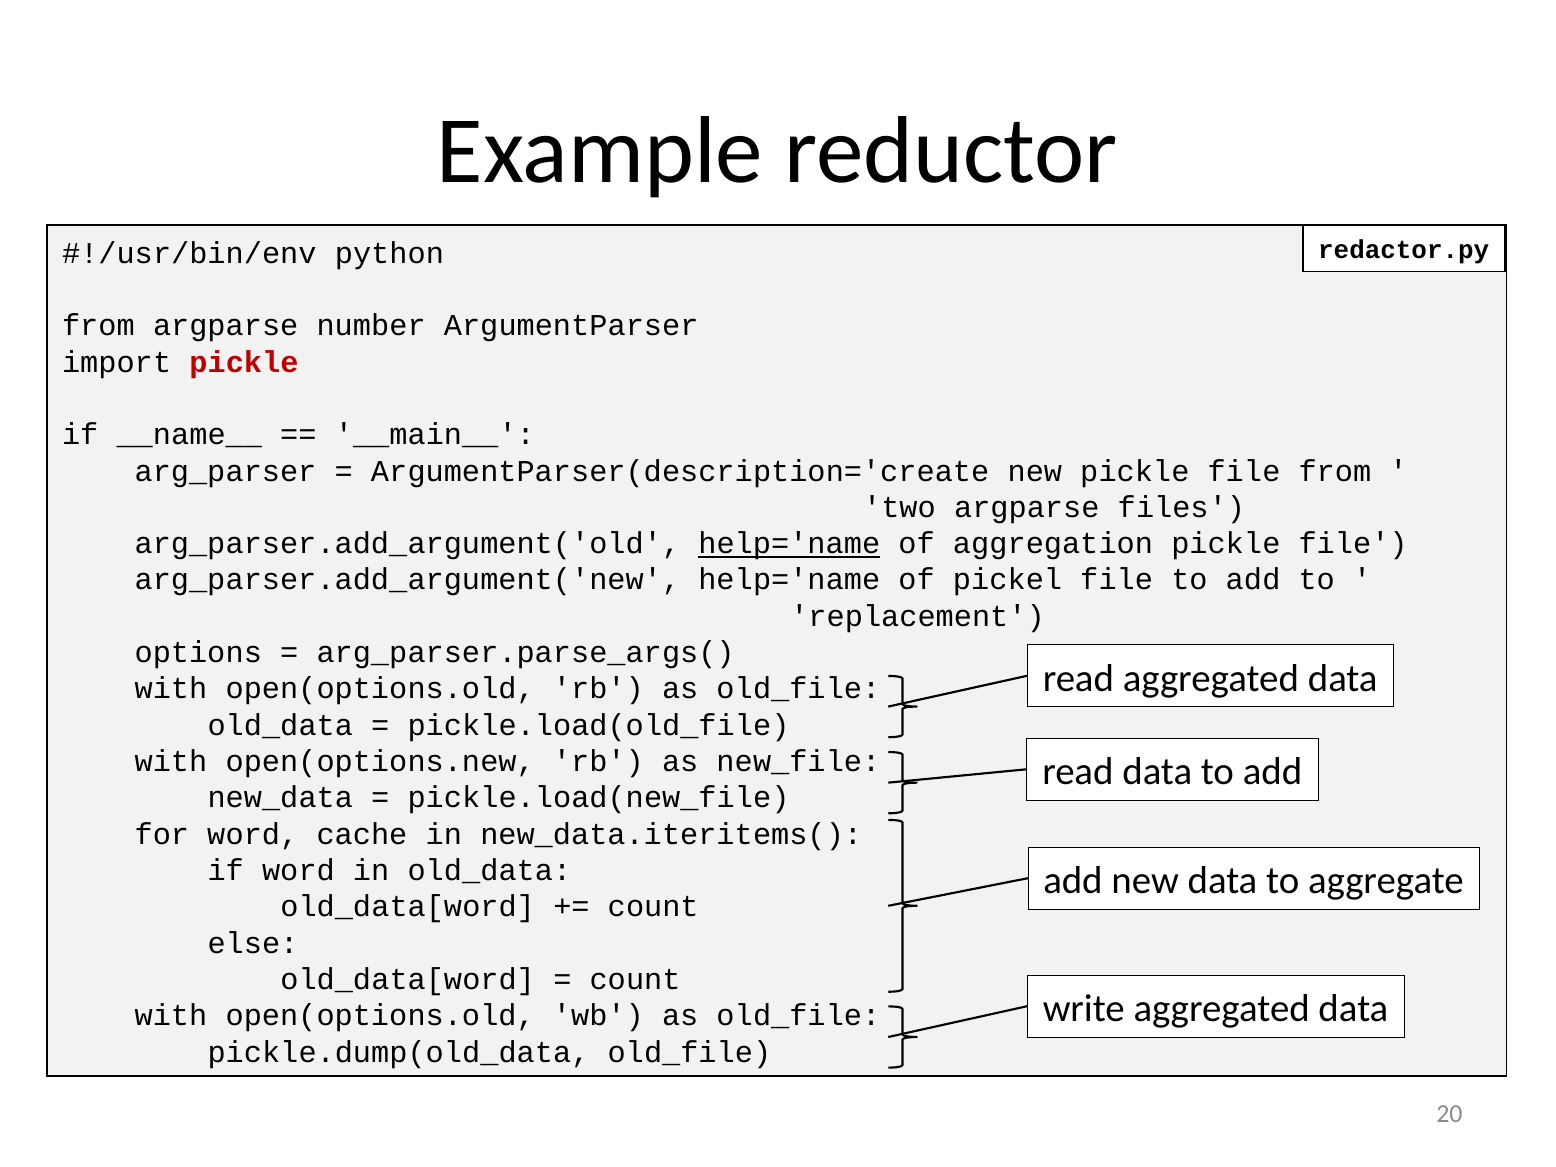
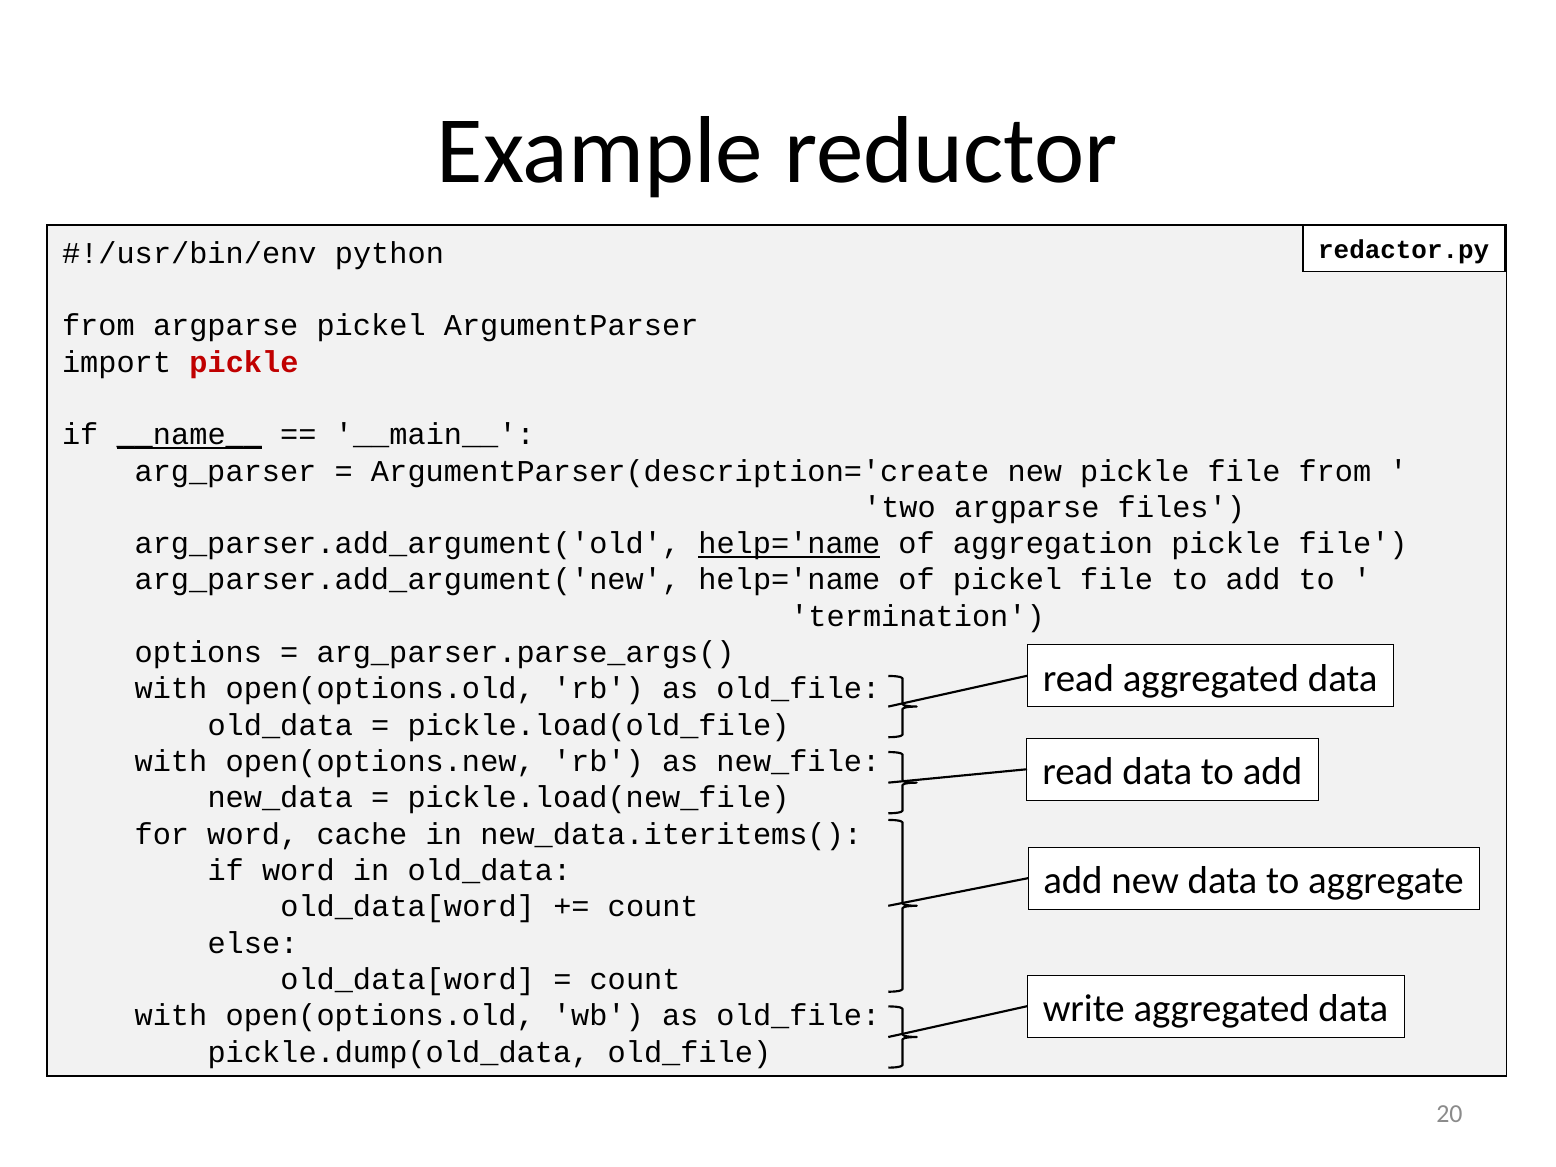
argparse number: number -> pickel (371, 326)
__name__ underline: none -> present (189, 435)
replacement: replacement -> termination (918, 616)
